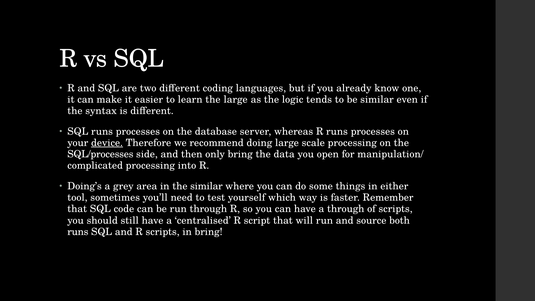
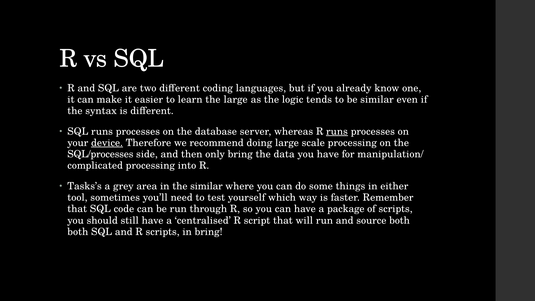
runs underline: none -> present (337, 131)
you open: open -> have (328, 154)
Doing’s: Doing’s -> Tasks’s (85, 186)
a through: through -> package (346, 209)
runs: runs -> both (78, 232)
